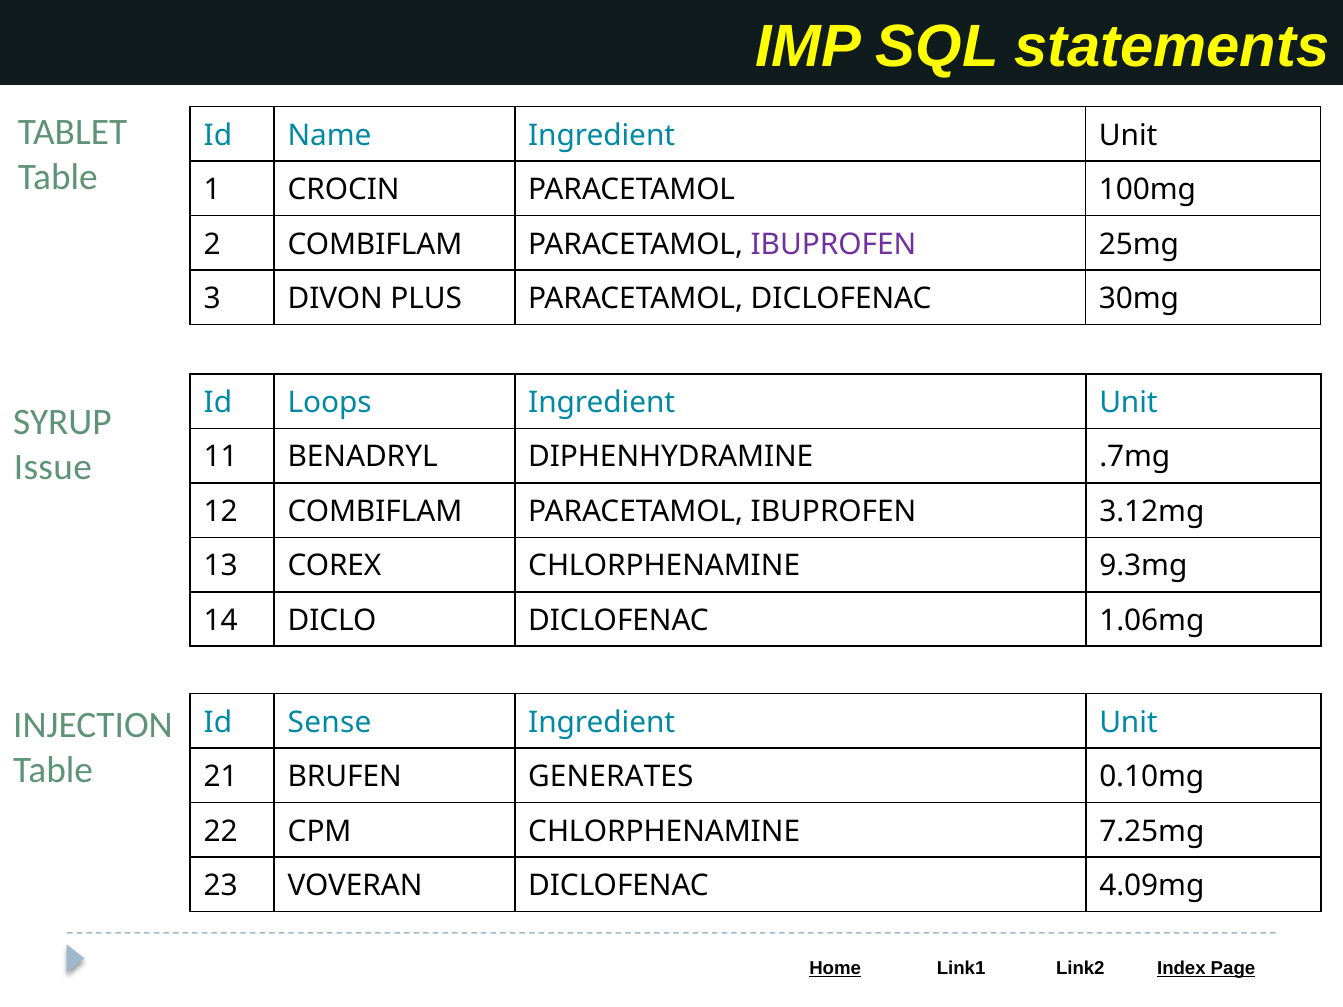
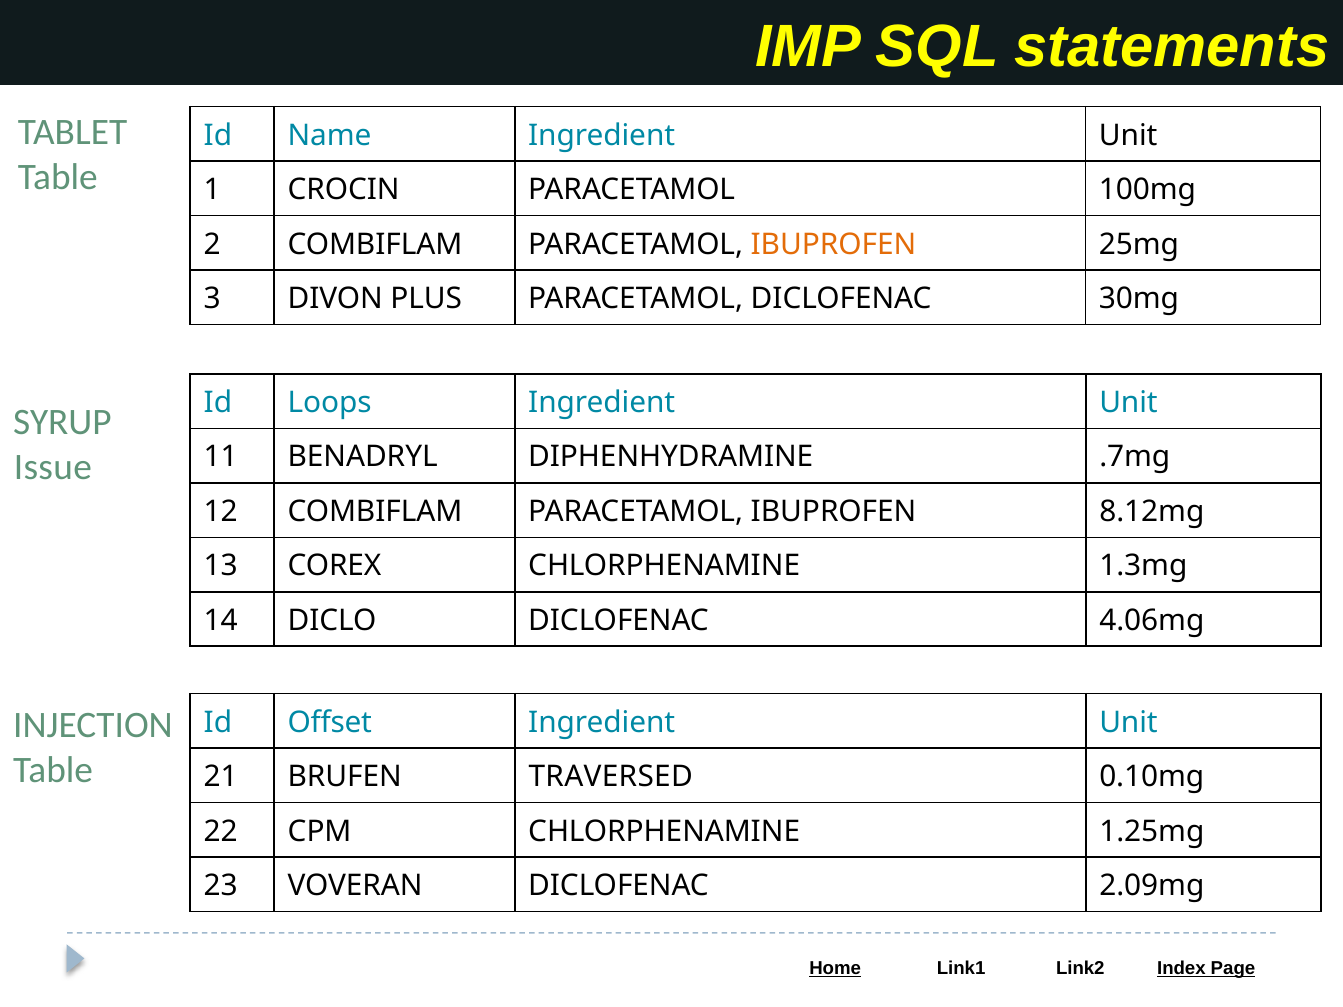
IBUPROFEN colour: purple -> orange (833, 244)
3.12mg: 3.12mg -> 8.12mg (1152, 512)
9.3mg: 9.3mg -> 1.3mg (1143, 566)
1.06mg: 1.06mg -> 4.06mg (1152, 621)
Sense: Sense -> Offset (330, 723)
GENERATES: GENERATES -> TRAVERSED (611, 777)
7.25mg: 7.25mg -> 1.25mg (1152, 831)
4.09mg: 4.09mg -> 2.09mg (1152, 886)
